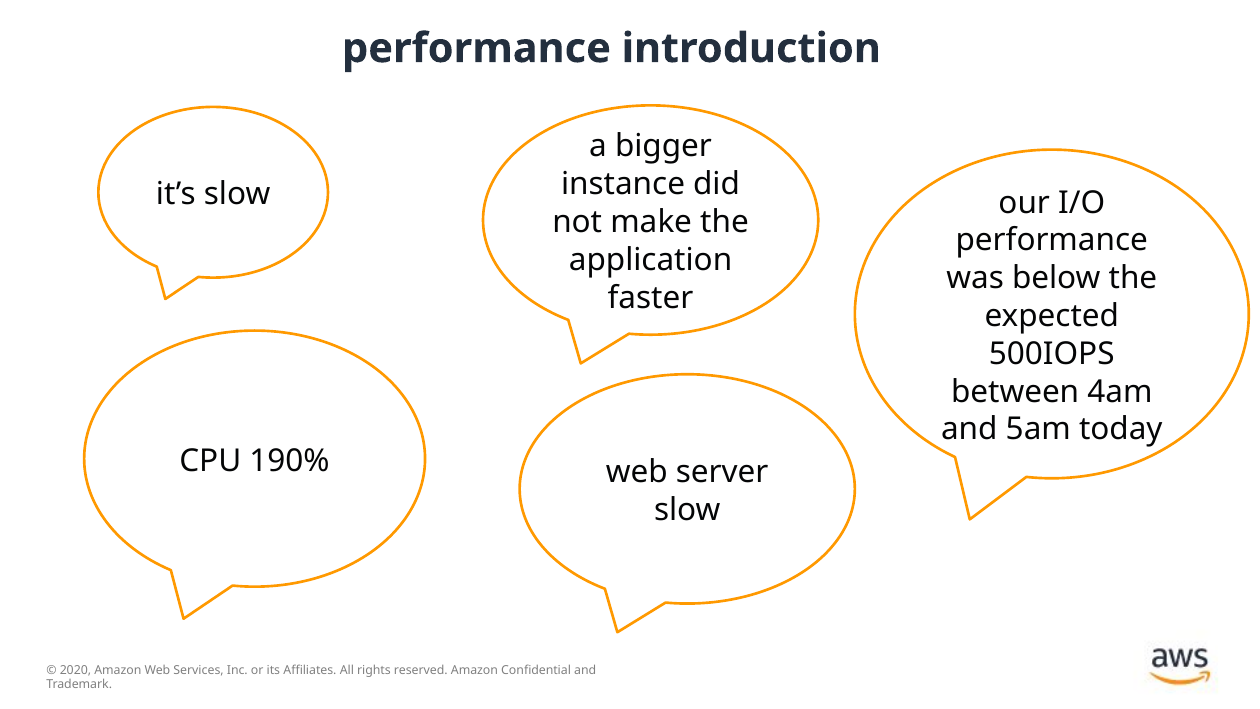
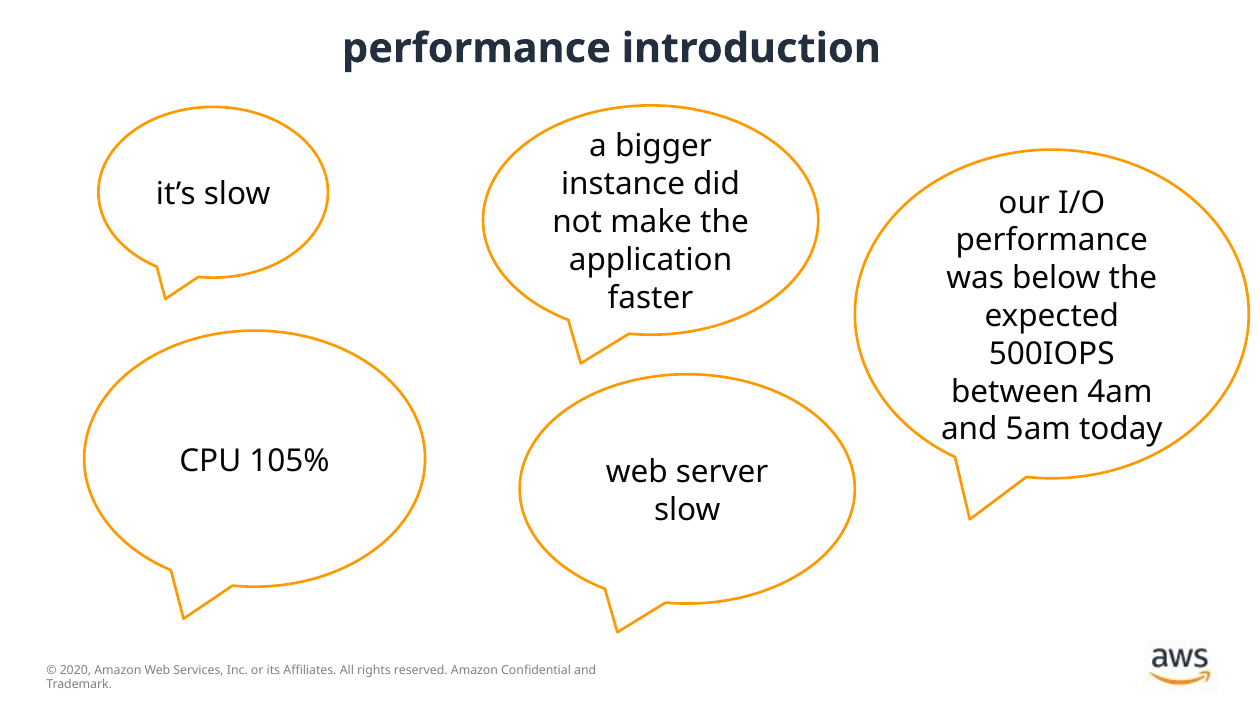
190%: 190% -> 105% (290, 461)
